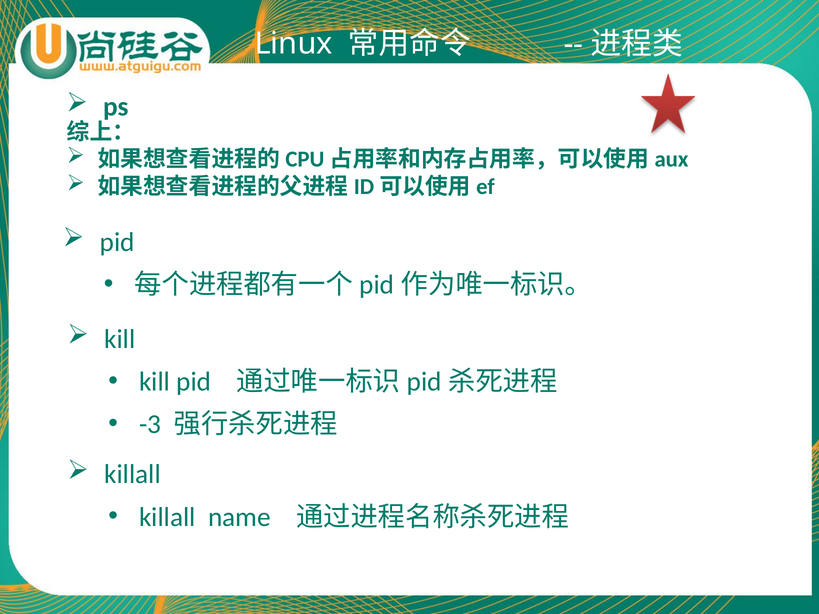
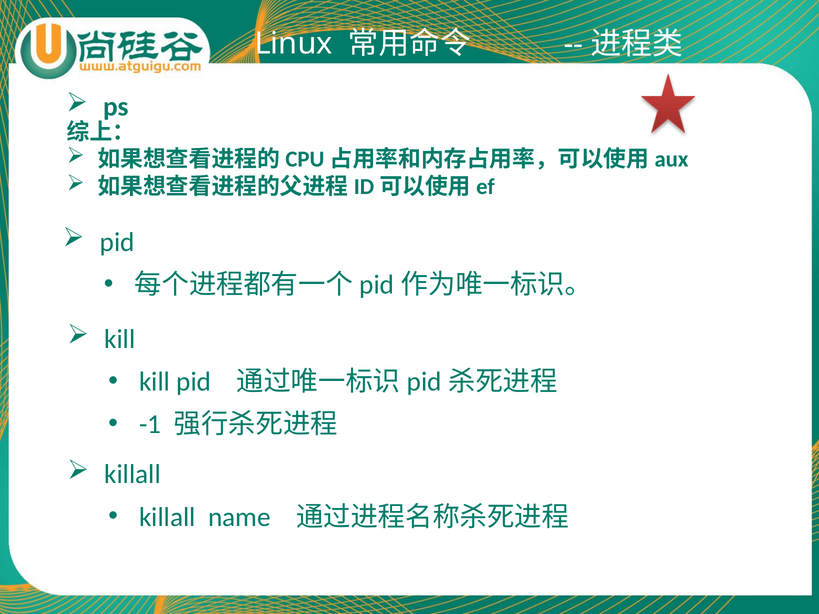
-3: -3 -> -1 (150, 424)
